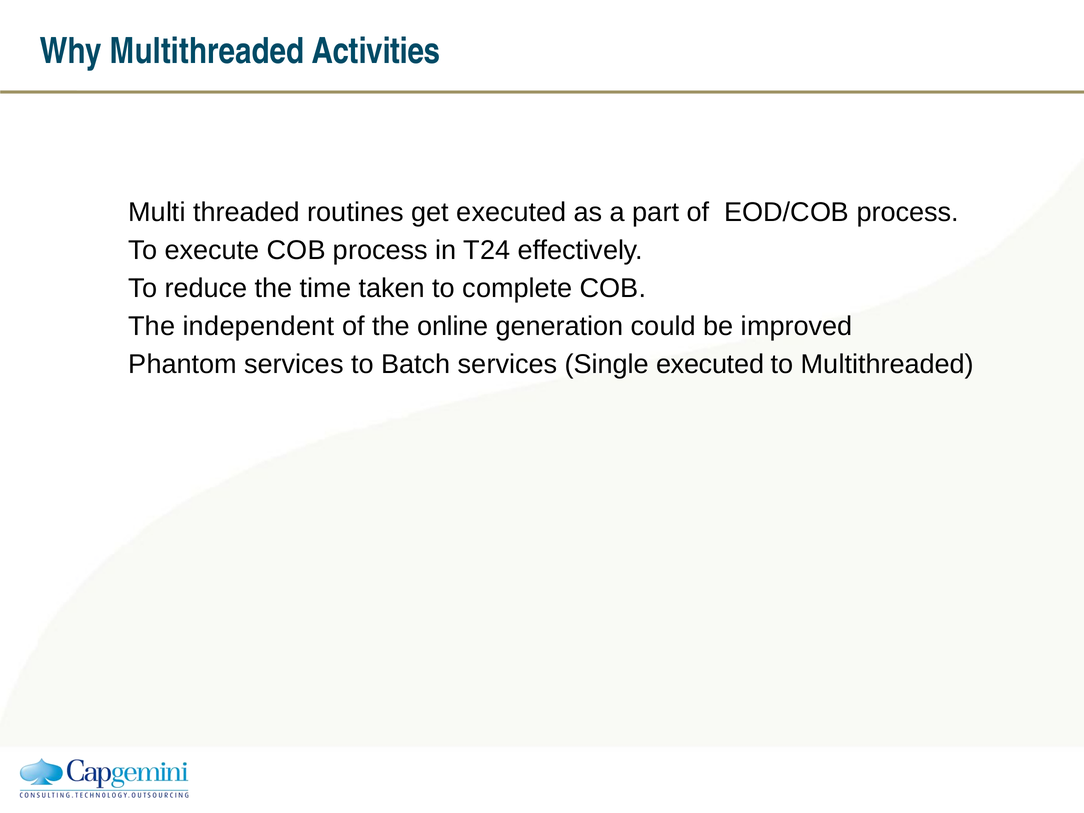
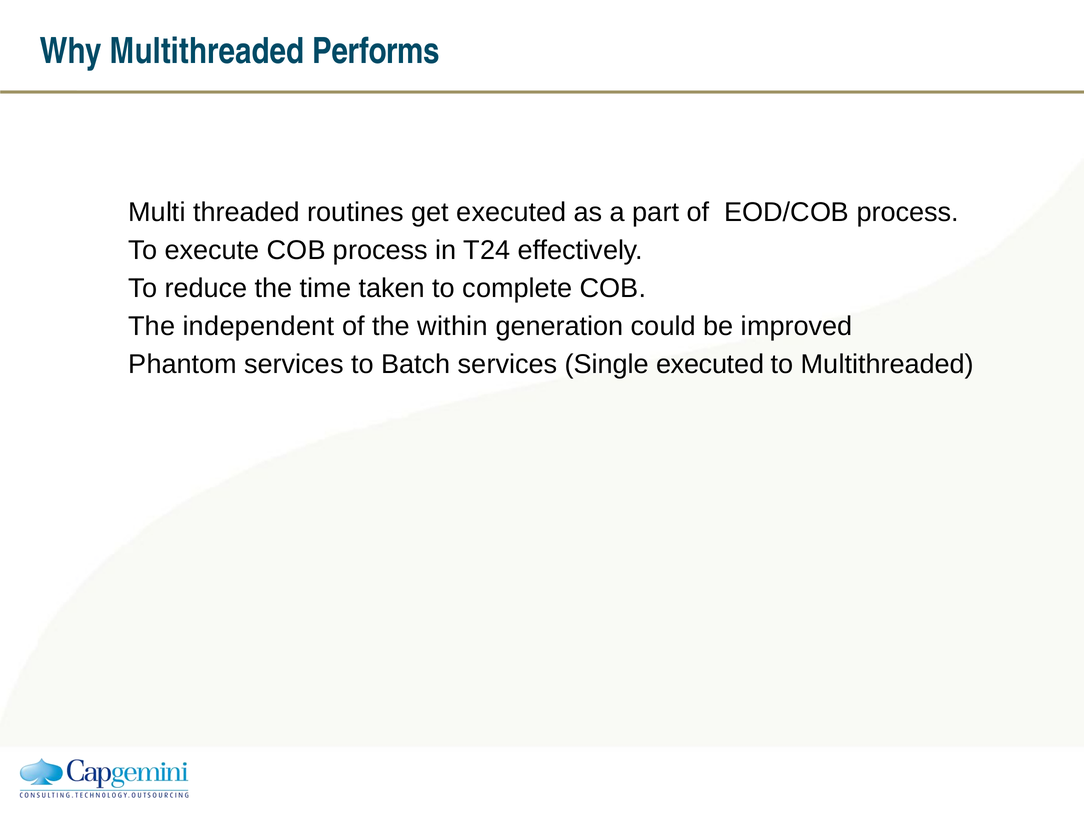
Activities: Activities -> Performs (376, 51)
online: online -> within (453, 326)
